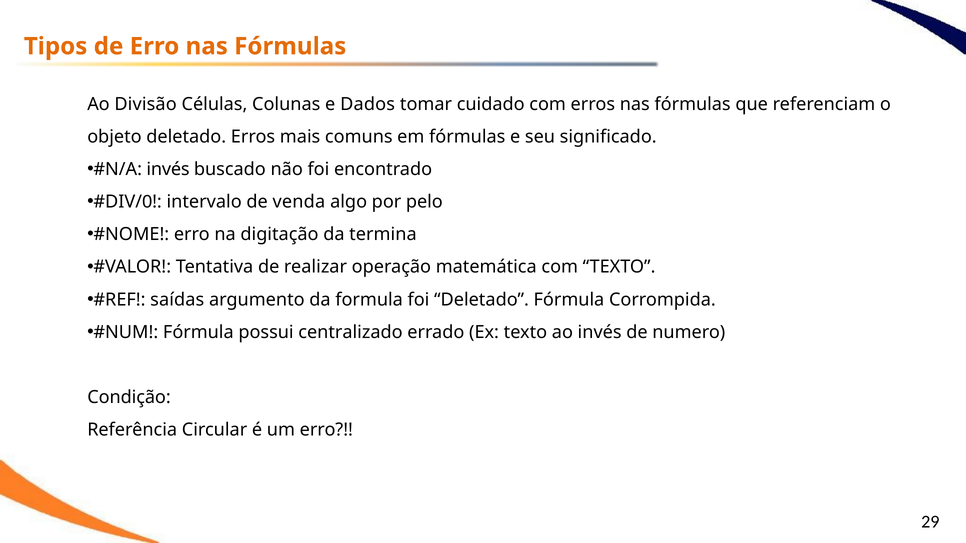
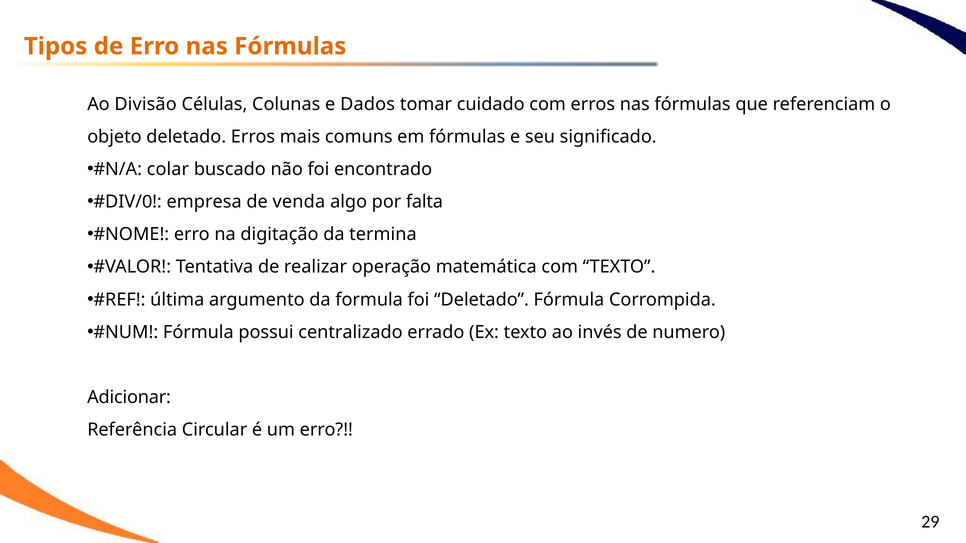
invés: invés -> colar (168, 169)
intervalo: intervalo -> empresa (204, 202)
pelo: pelo -> falta (424, 202)
saídas: saídas -> última (177, 300)
Condição: Condição -> Adicionar (129, 398)
